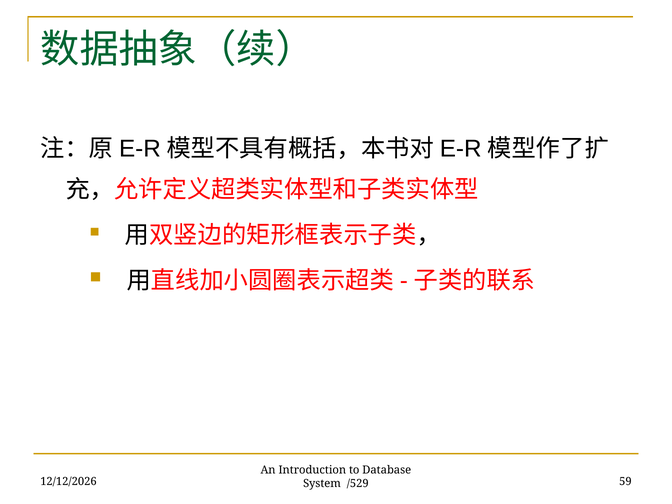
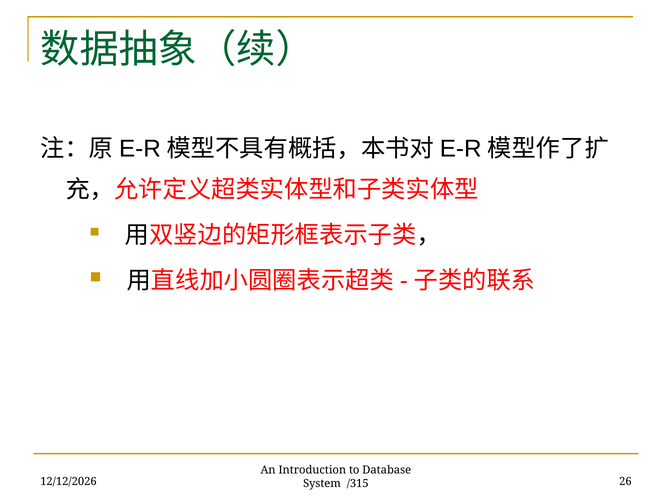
59: 59 -> 26 (625, 481)
/529: /529 -> /315 (358, 483)
